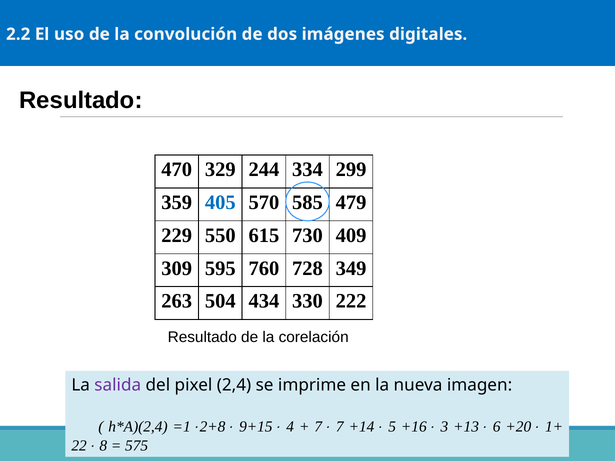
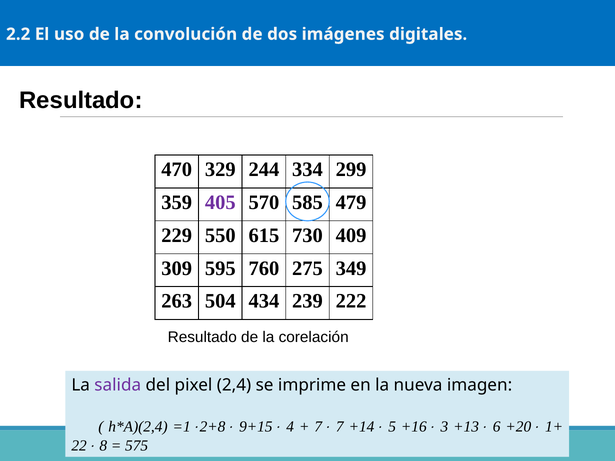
405 colour: blue -> purple (220, 203)
728: 728 -> 275 (307, 268)
330: 330 -> 239 (307, 301)
